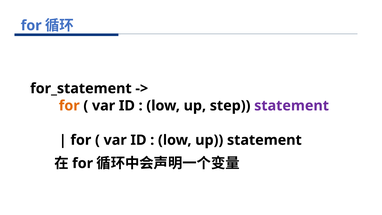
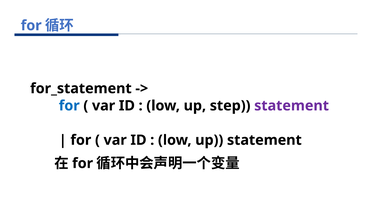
for colour: orange -> blue (69, 106)
